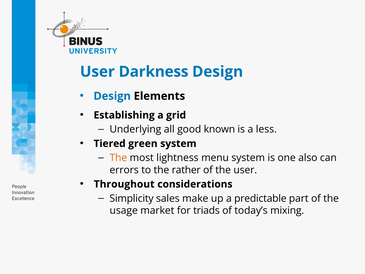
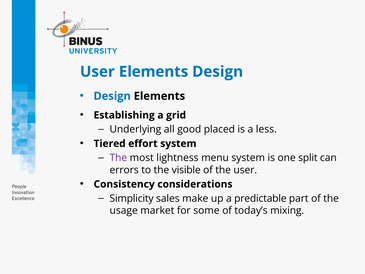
User Darkness: Darkness -> Elements (154, 72)
known: known -> placed (219, 129)
green: green -> effort (143, 143)
The colour: orange -> purple (118, 158)
also: also -> split (308, 158)
rather: rather -> visible (186, 170)
Throughout: Throughout -> Consistency (124, 184)
triads: triads -> some (206, 210)
